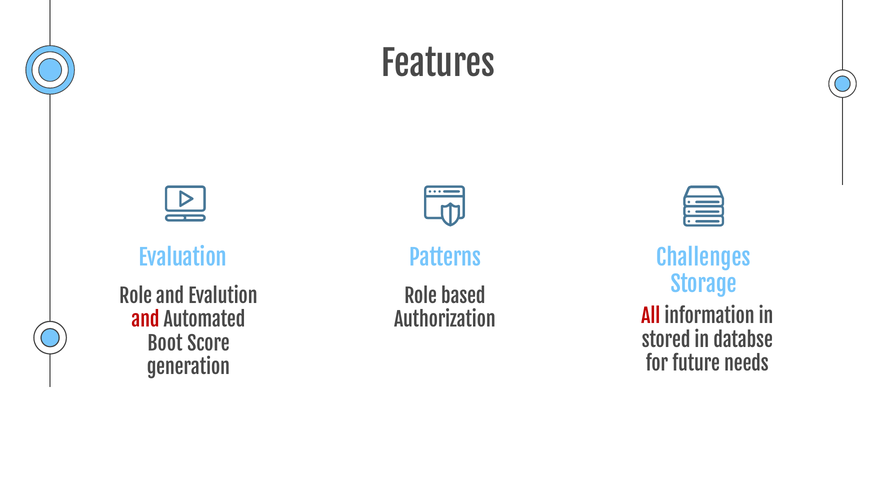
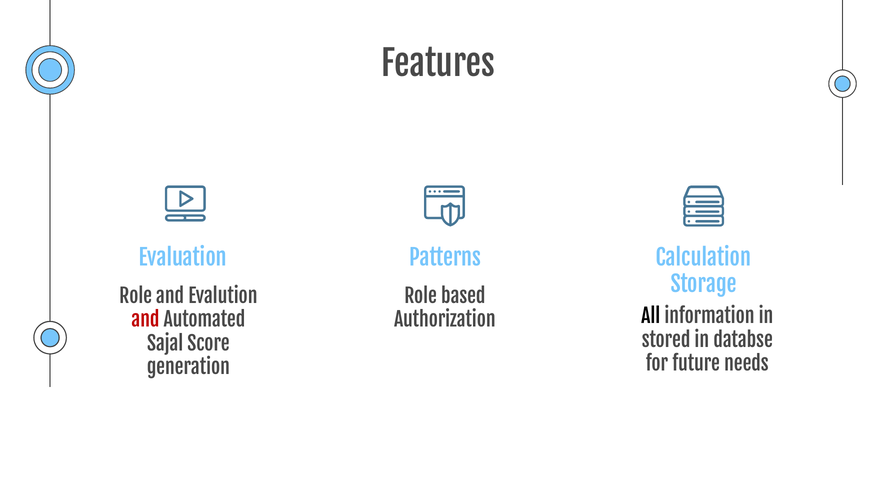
Challenges: Challenges -> Calculation (704, 258)
All colour: red -> black (651, 317)
Boot: Boot -> Sajal (165, 344)
